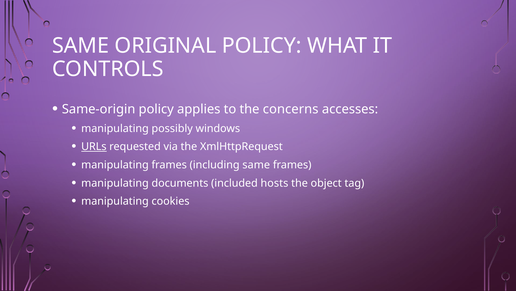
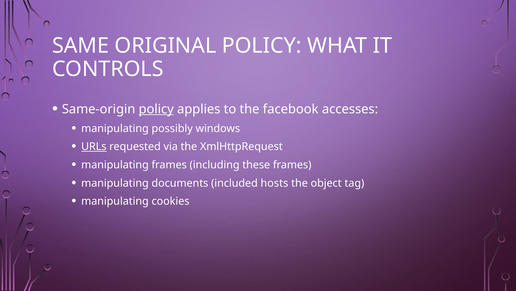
policy underline: none -> present (156, 109)
concerns: concerns -> facebook (291, 109)
including same: same -> these (256, 165)
